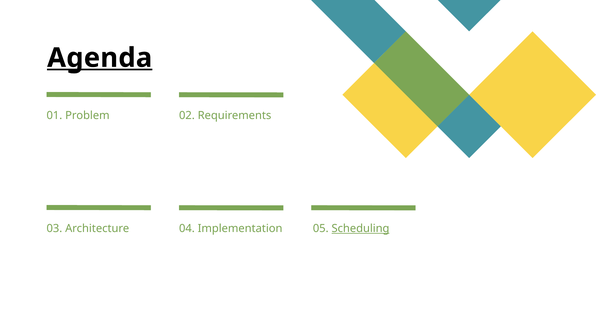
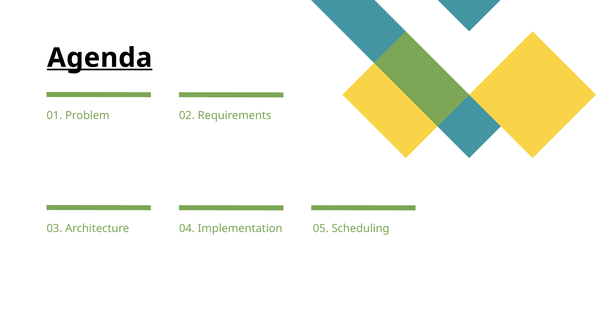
Scheduling underline: present -> none (360, 229)
